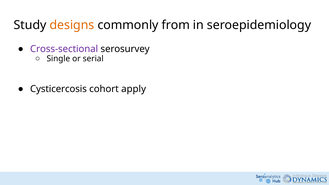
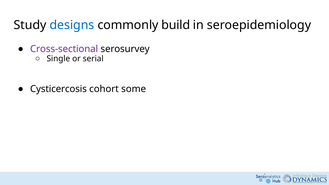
designs colour: orange -> blue (72, 25)
from: from -> build (176, 25)
apply: apply -> some (134, 89)
